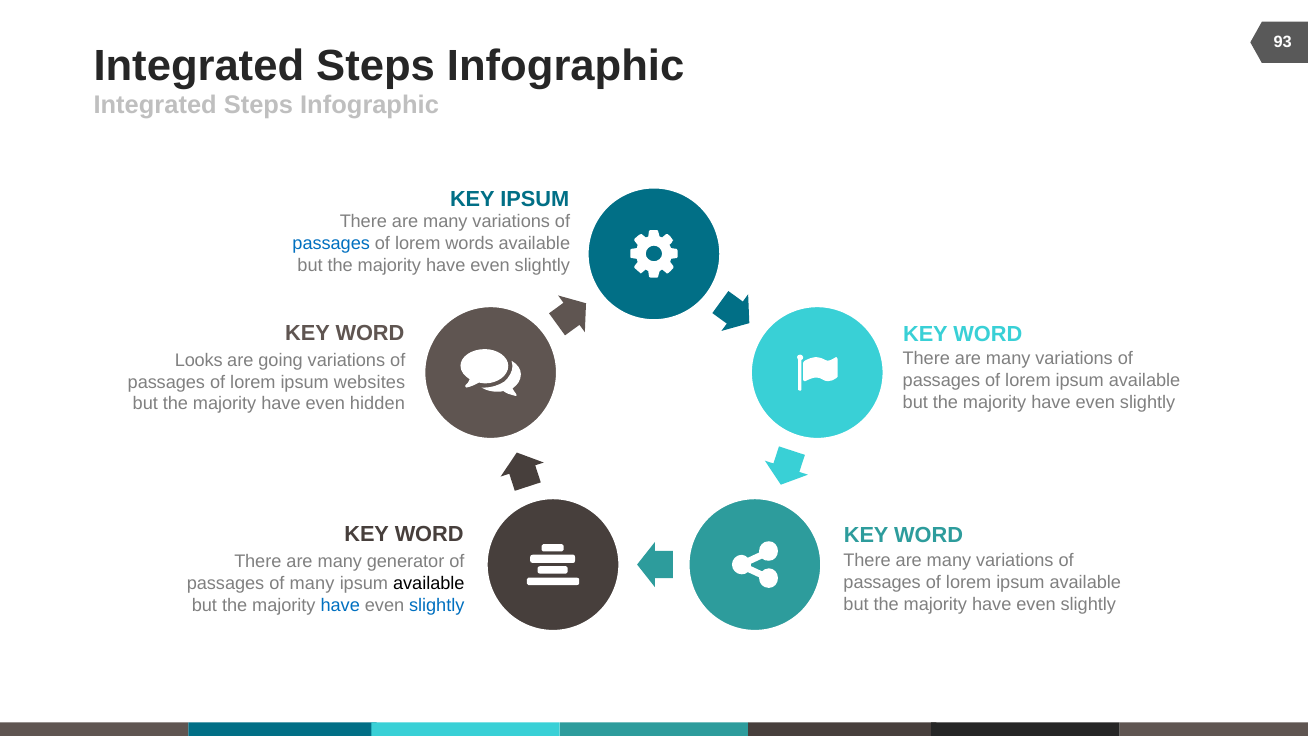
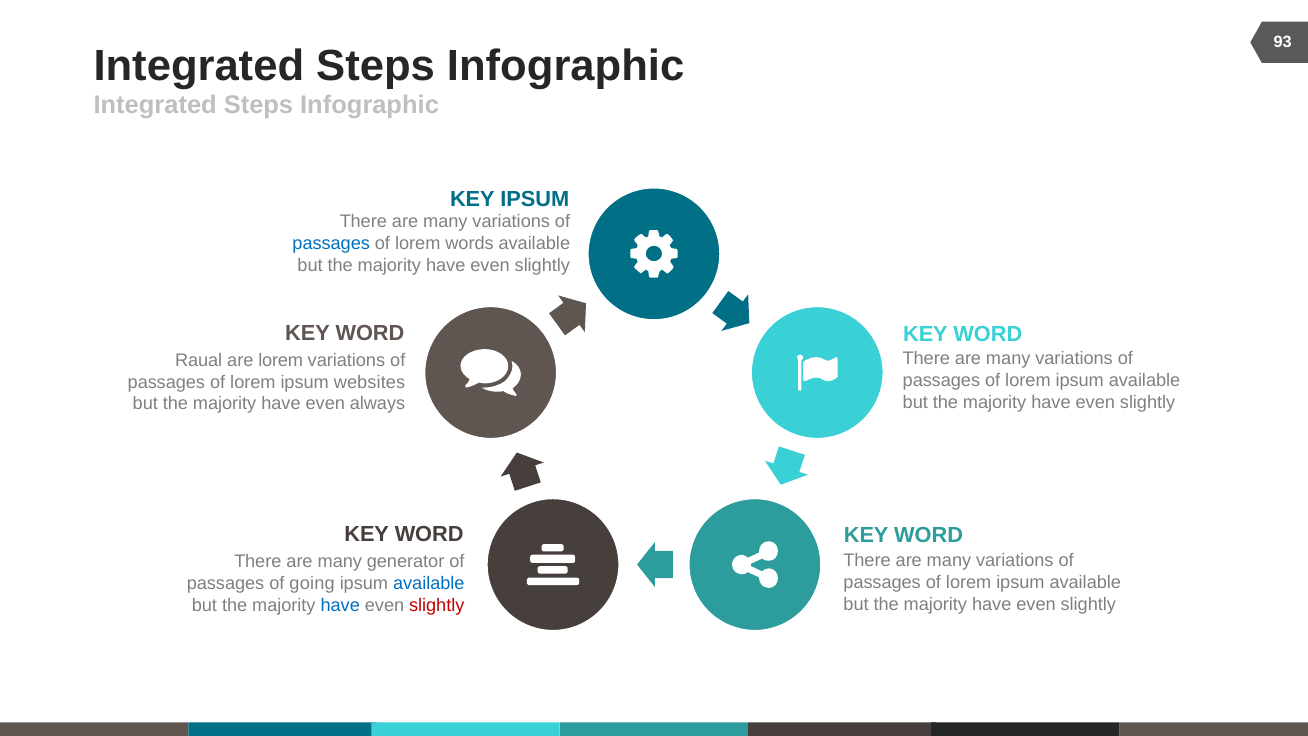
Looks: Looks -> Raual (199, 360)
are going: going -> lorem (281, 360)
hidden: hidden -> always (378, 404)
of many: many -> going (312, 583)
available colour: black -> blue (429, 583)
slightly colour: blue -> red (437, 605)
